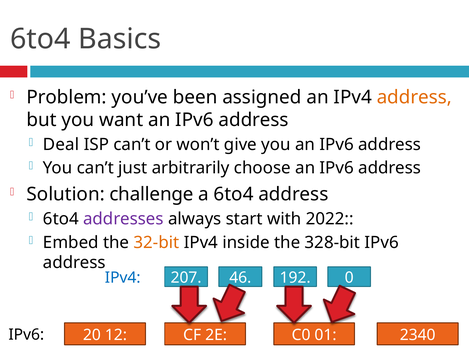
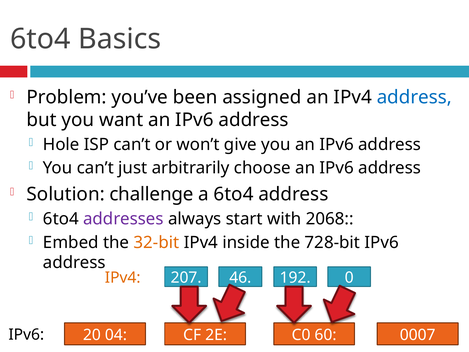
address colour: orange -> blue (414, 97)
Deal: Deal -> Hole (61, 144)
2022: 2022 -> 2068 (330, 219)
328-bit: 328-bit -> 728-bit (332, 242)
IPv4 colour: blue -> orange (123, 277)
12: 12 -> 04 (116, 335)
01: 01 -> 60 (326, 335)
2340: 2340 -> 0007 (418, 335)
